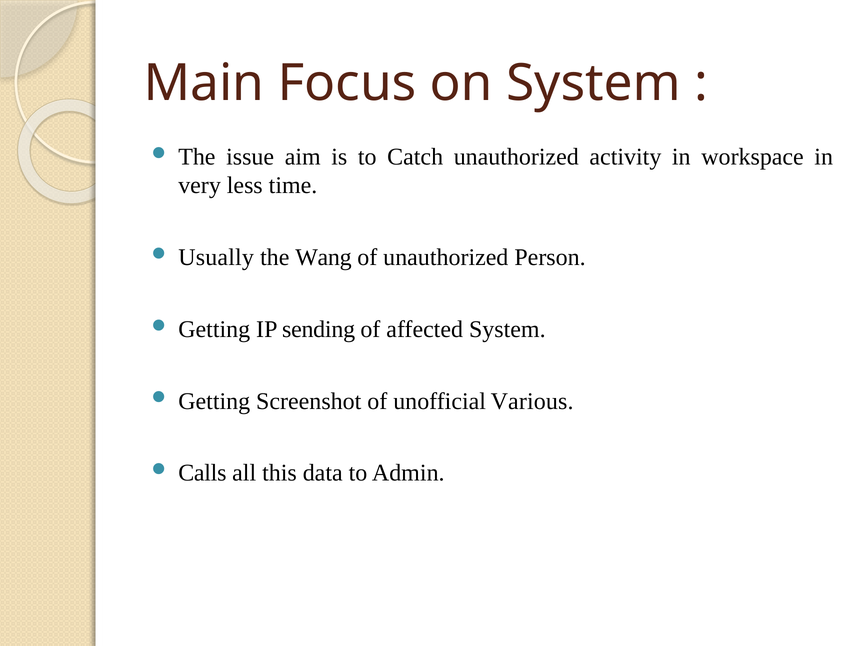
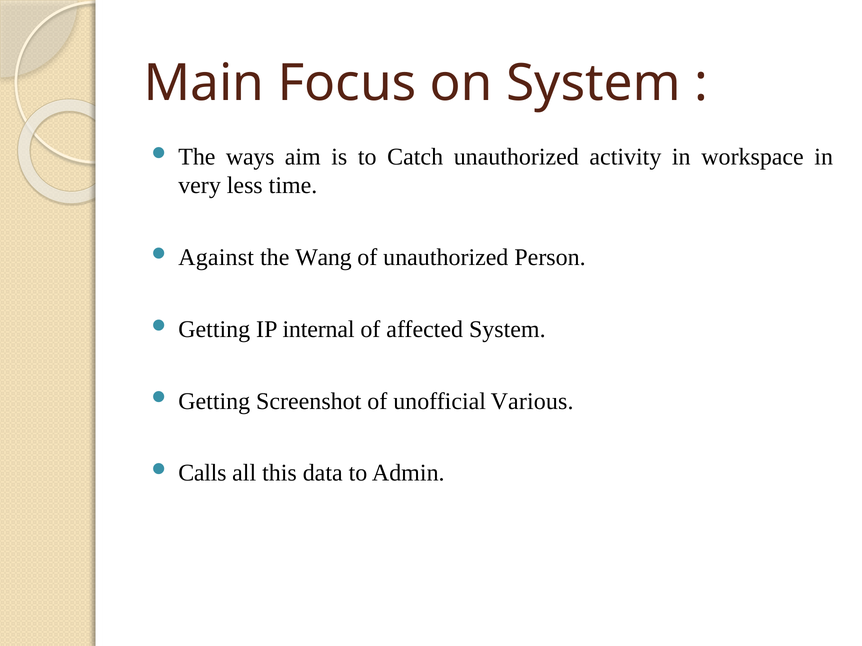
issue: issue -> ways (250, 157)
Usually: Usually -> Against (216, 258)
sending: sending -> internal (319, 329)
